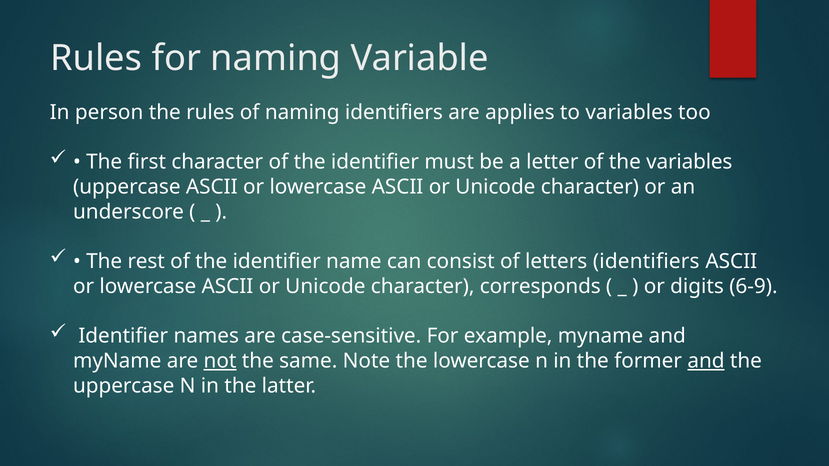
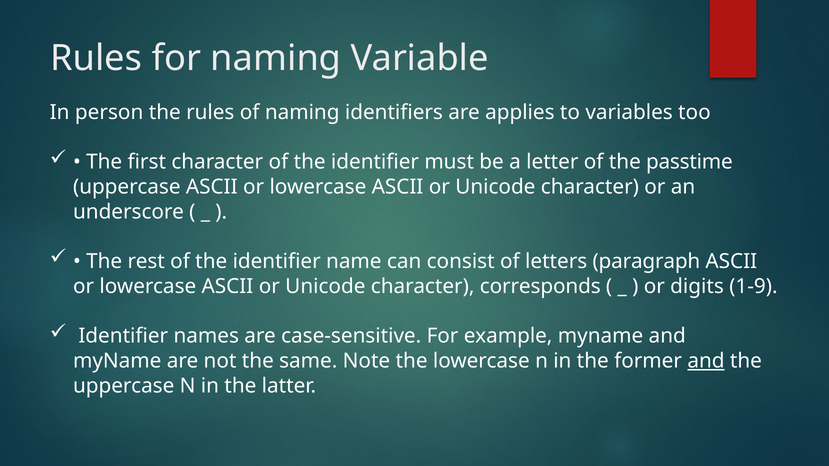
the variables: variables -> passtime (689, 162)
letters identifiers: identifiers -> paragraph (646, 262)
6-9: 6-9 -> 1-9 (753, 287)
not underline: present -> none (220, 361)
